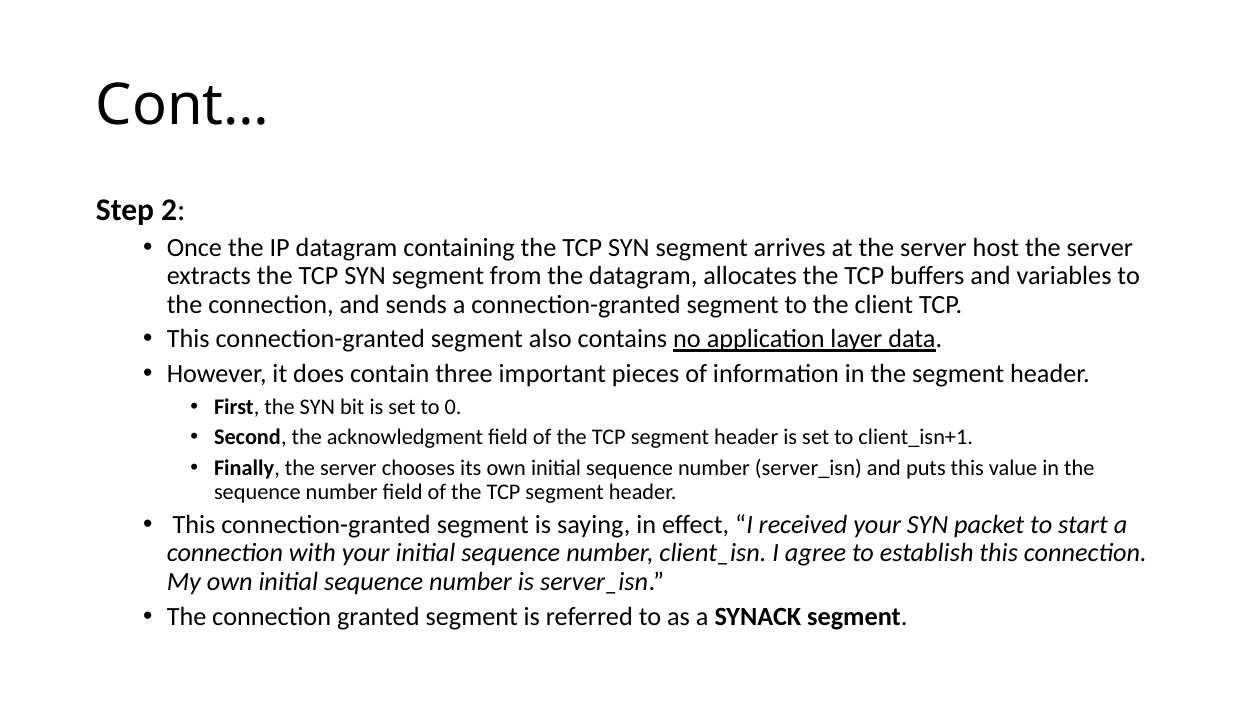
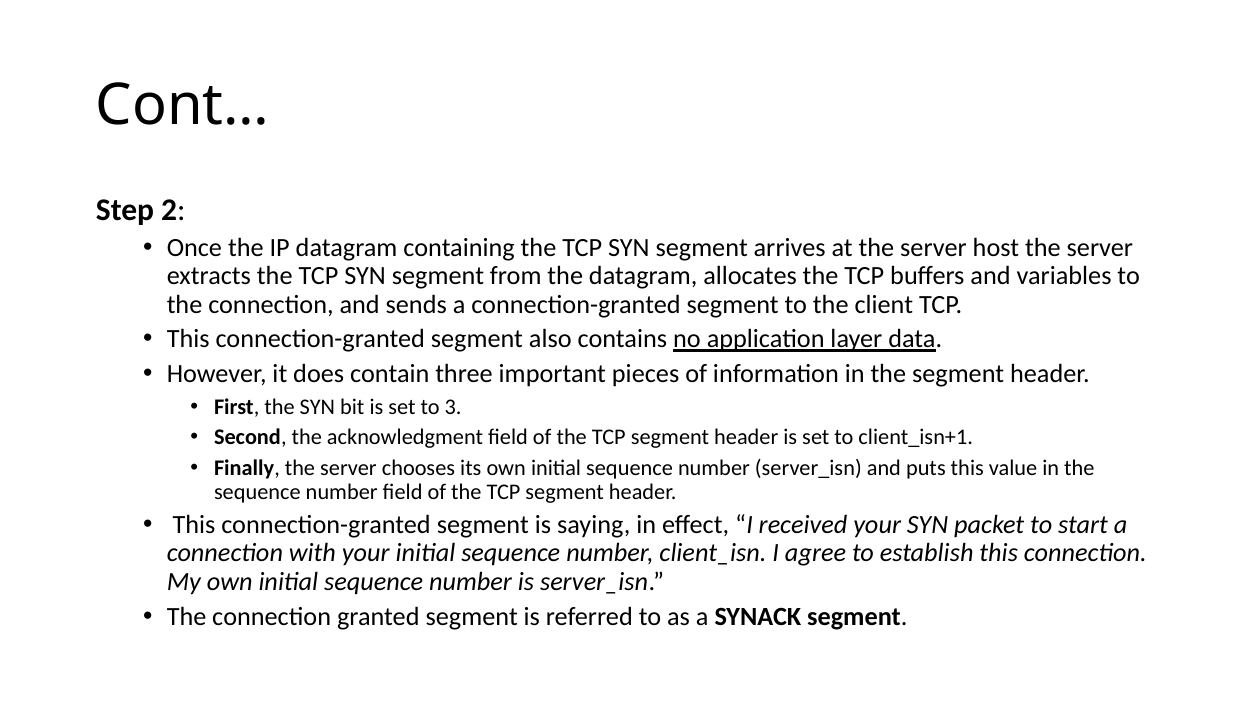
0: 0 -> 3 (453, 407)
